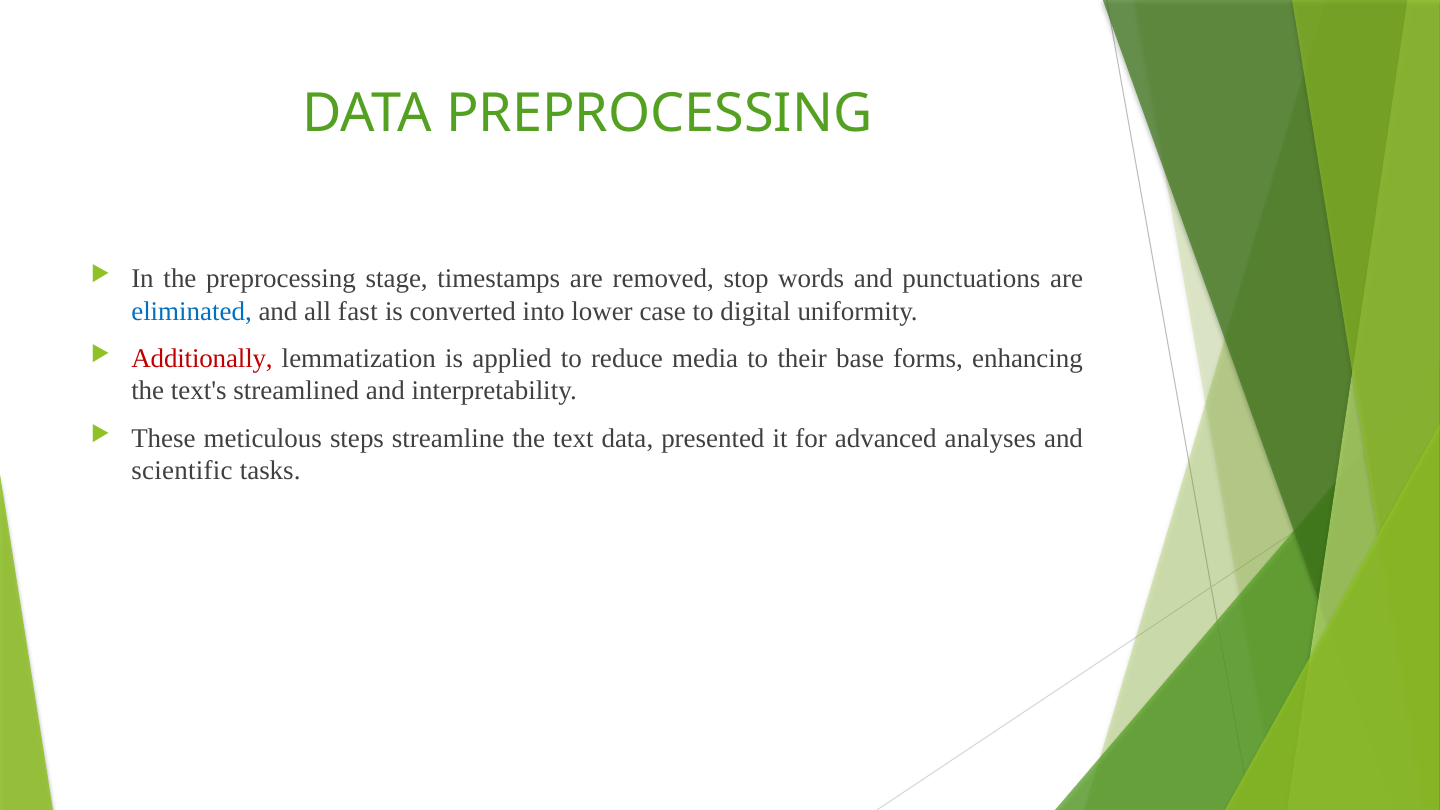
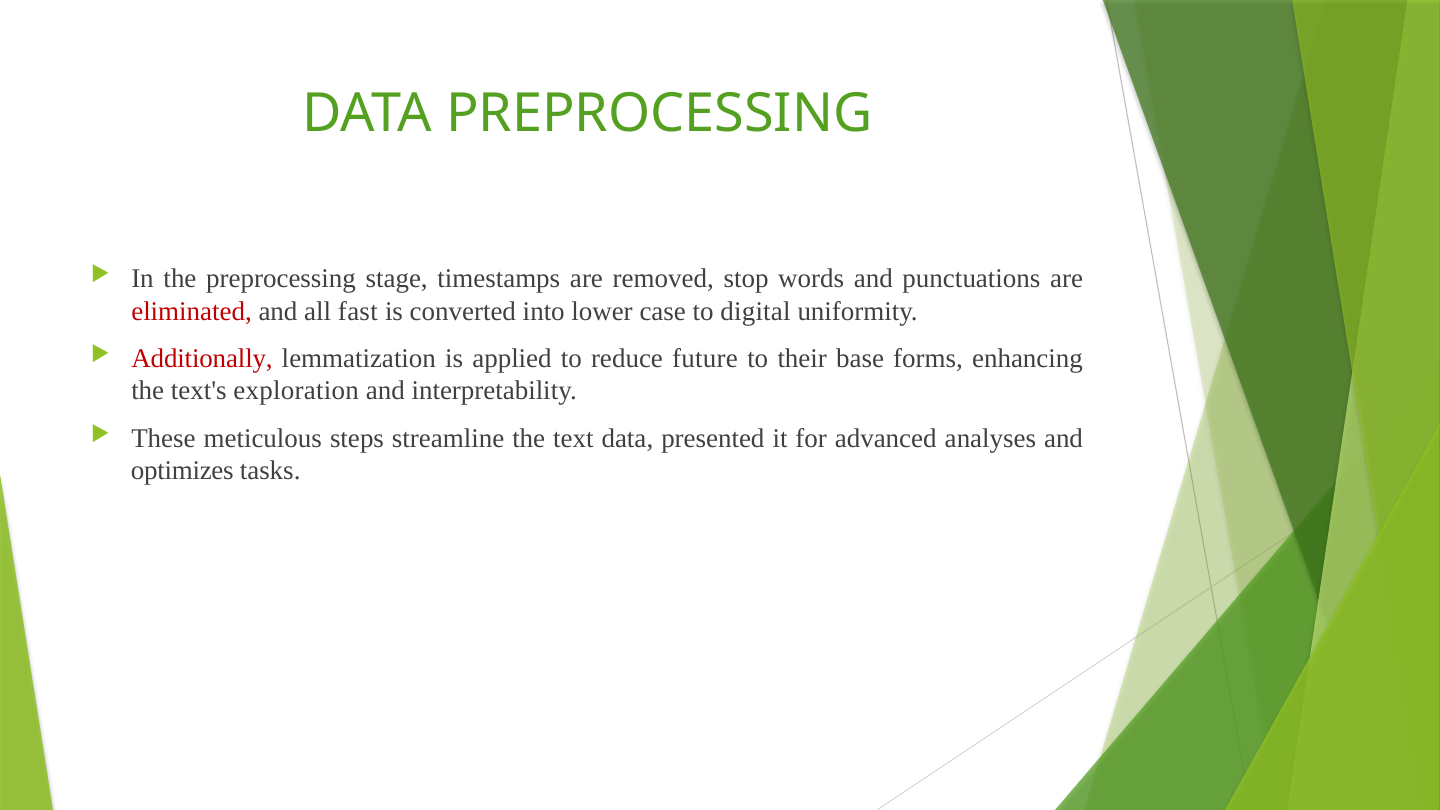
eliminated colour: blue -> red (192, 311)
media: media -> future (705, 358)
streamlined: streamlined -> exploration (296, 391)
scientific: scientific -> optimizes (182, 471)
